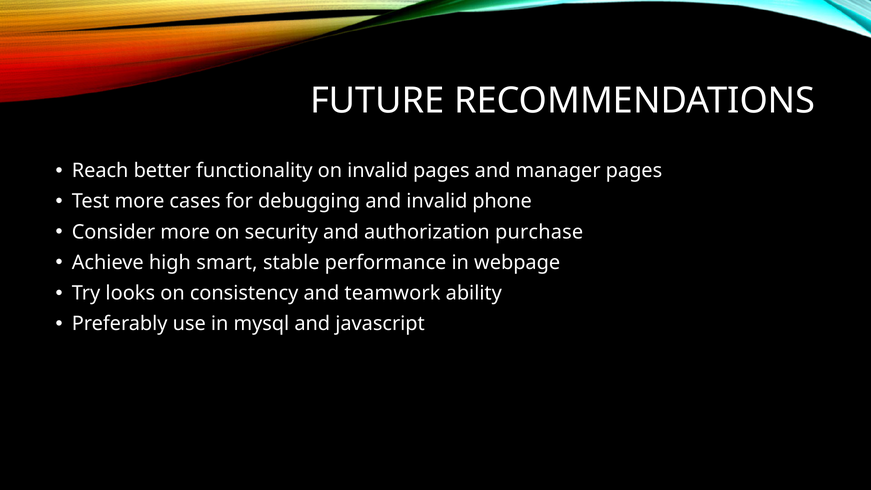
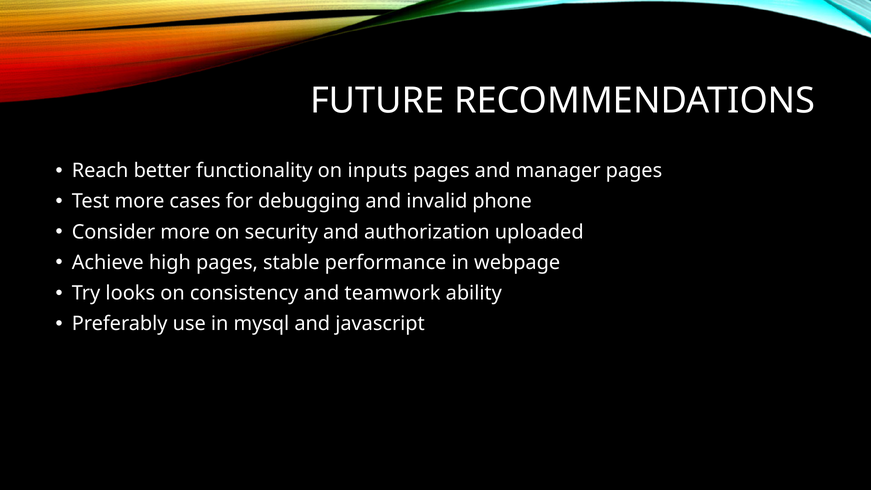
on invalid: invalid -> inputs (378, 171)
purchase: purchase -> uploaded (539, 232)
high smart: smart -> pages (227, 263)
